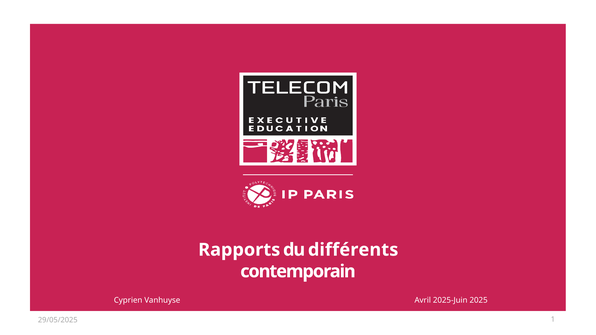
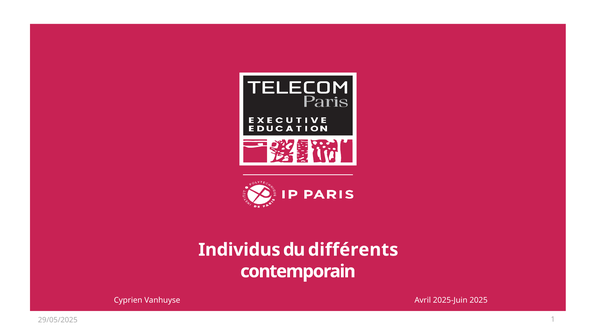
Rapports: Rapports -> Individus (239, 250)
